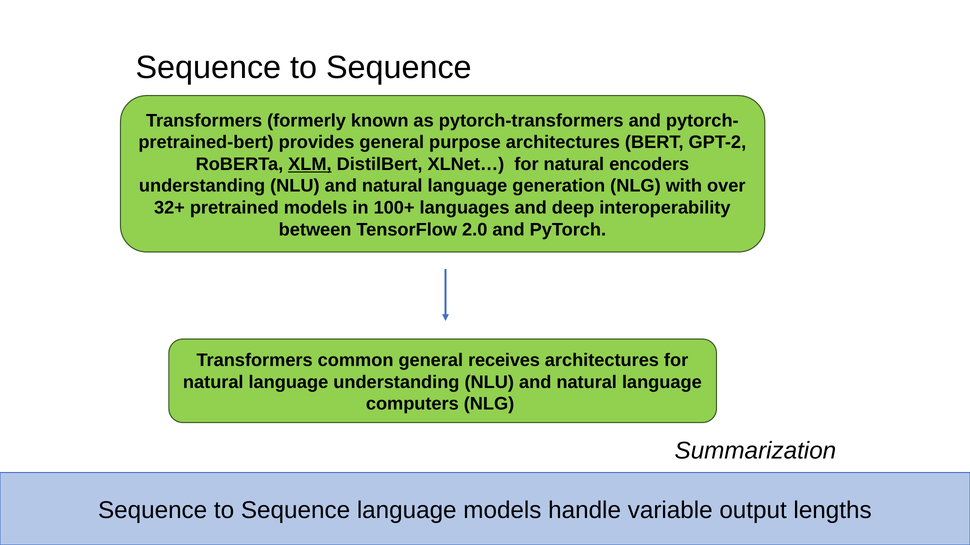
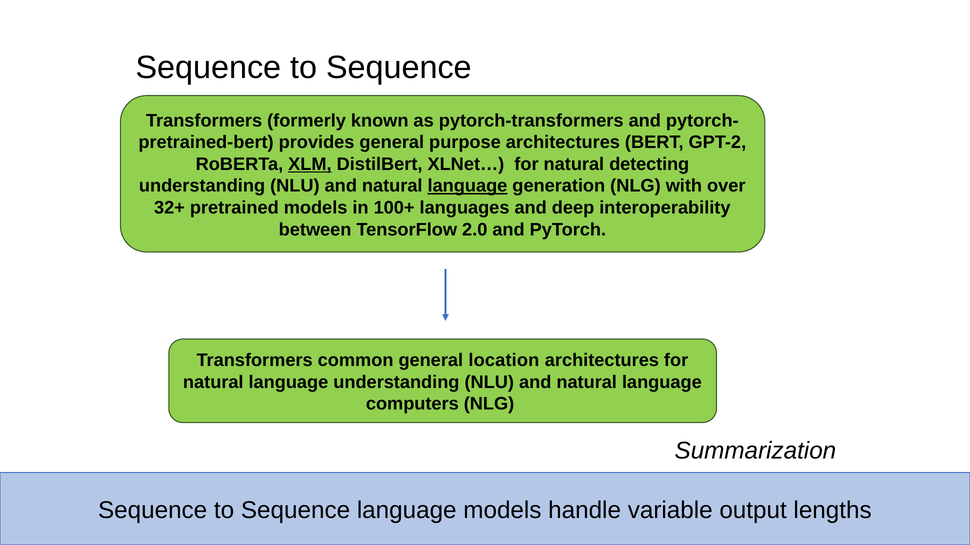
encoders: encoders -> detecting (649, 164)
language underline: none -> present (467, 186)
receives: receives -> location (504, 361)
